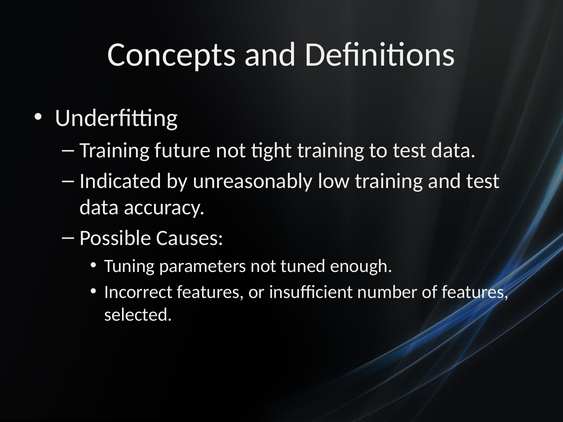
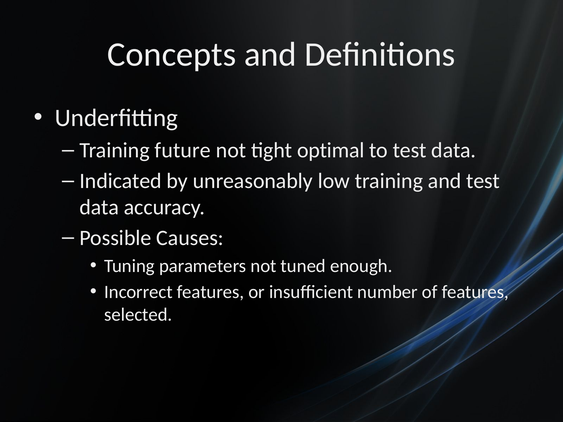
tight training: training -> optimal (331, 150)
